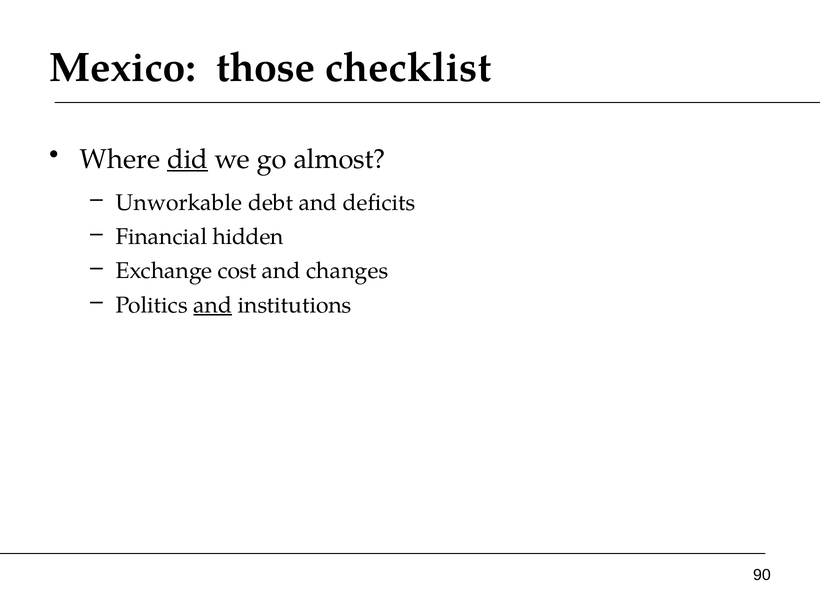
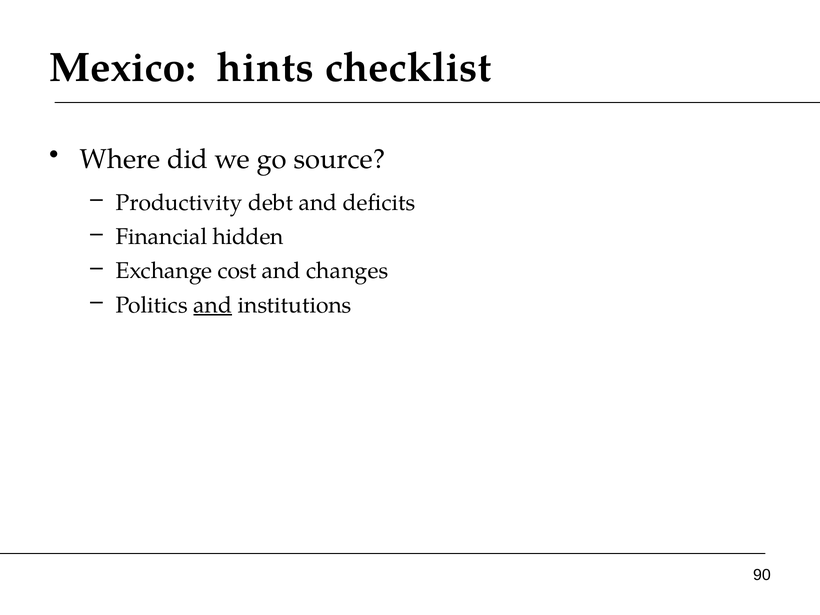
those: those -> hints (265, 68)
did underline: present -> none (188, 159)
almost: almost -> source (339, 159)
Unworkable: Unworkable -> Productivity (179, 203)
